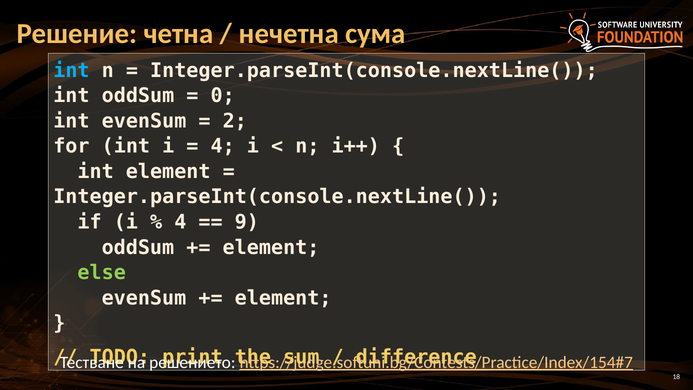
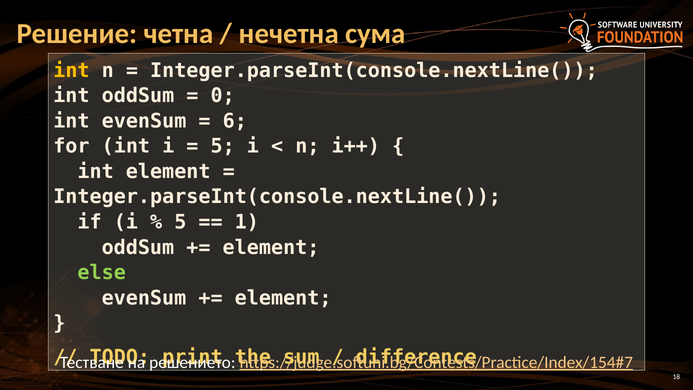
int colour: light blue -> yellow (71, 70)
2: 2 -> 6 (235, 121)
4: 4 -> 5 (223, 146)
4: 4 -> 5 (180, 222)
9: 9 -> 1 (247, 222)
